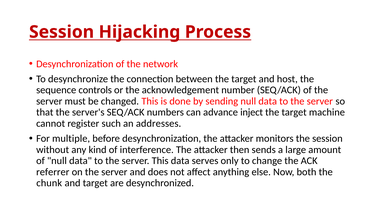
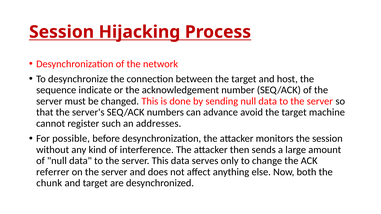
controls: controls -> indicate (95, 90)
inject: inject -> avoid (252, 113)
multiple: multiple -> possible (71, 139)
